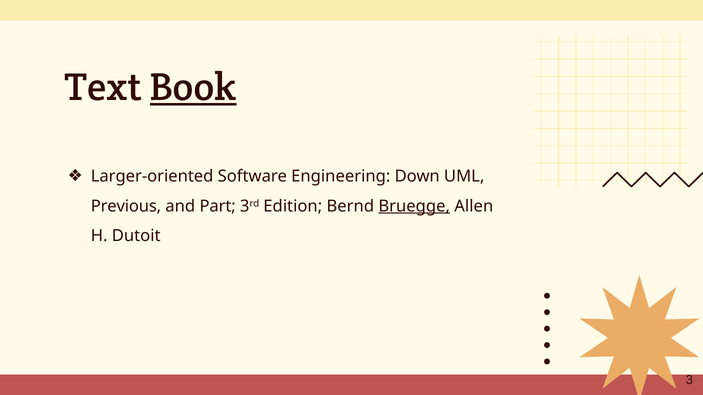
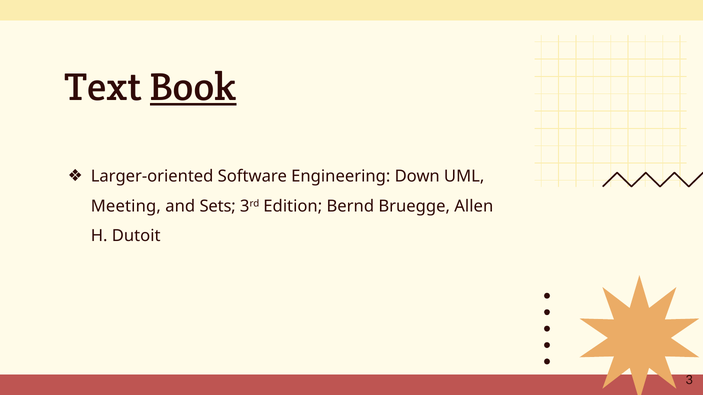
Previous: Previous -> Meeting (126, 206)
Part: Part -> Sets (218, 206)
Bruegge underline: present -> none (414, 206)
